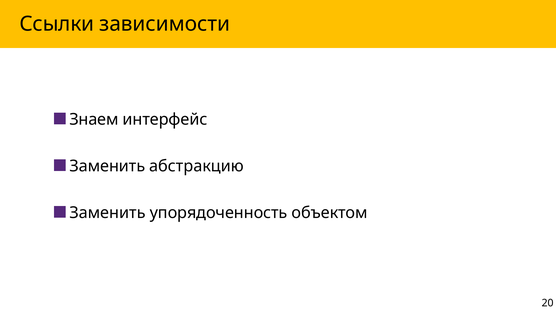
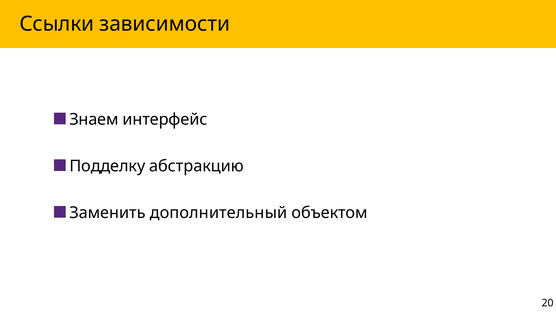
Заменить: Заменить -> Подделку (107, 166)
упорядоченность: упорядоченность -> дополнительный (218, 213)
